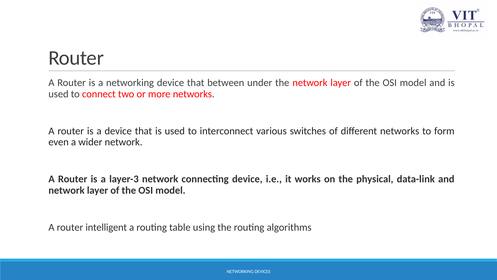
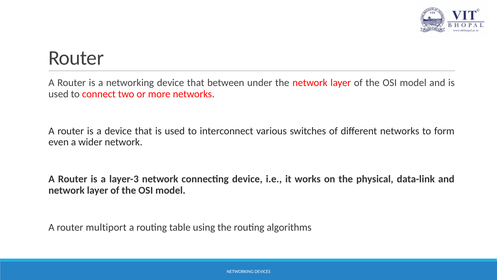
intelligent: intelligent -> multiport (106, 227)
